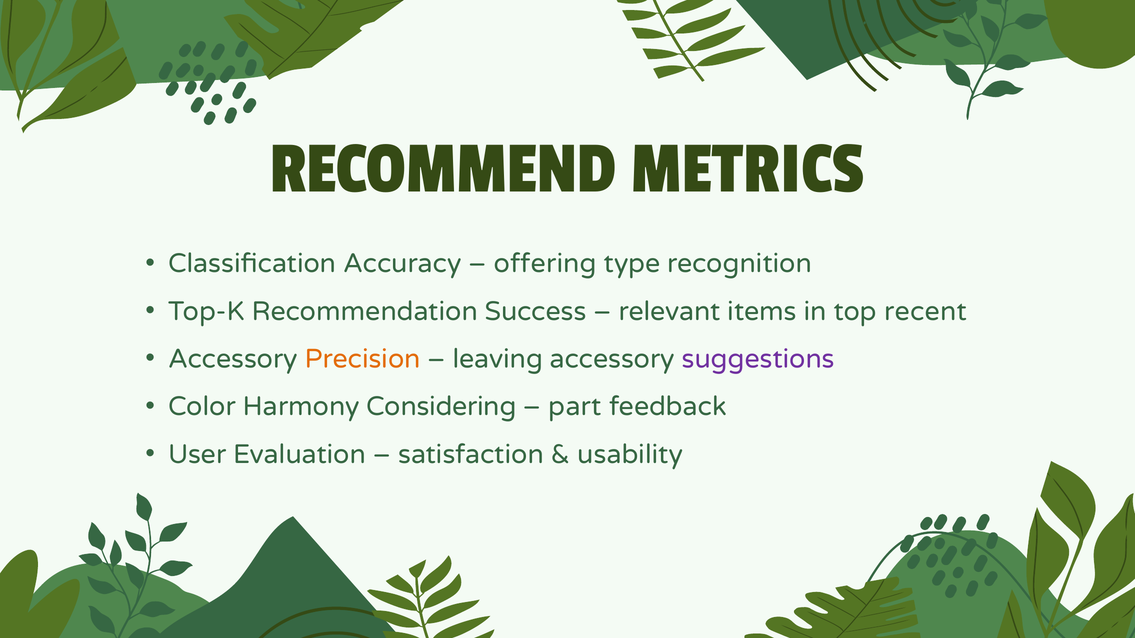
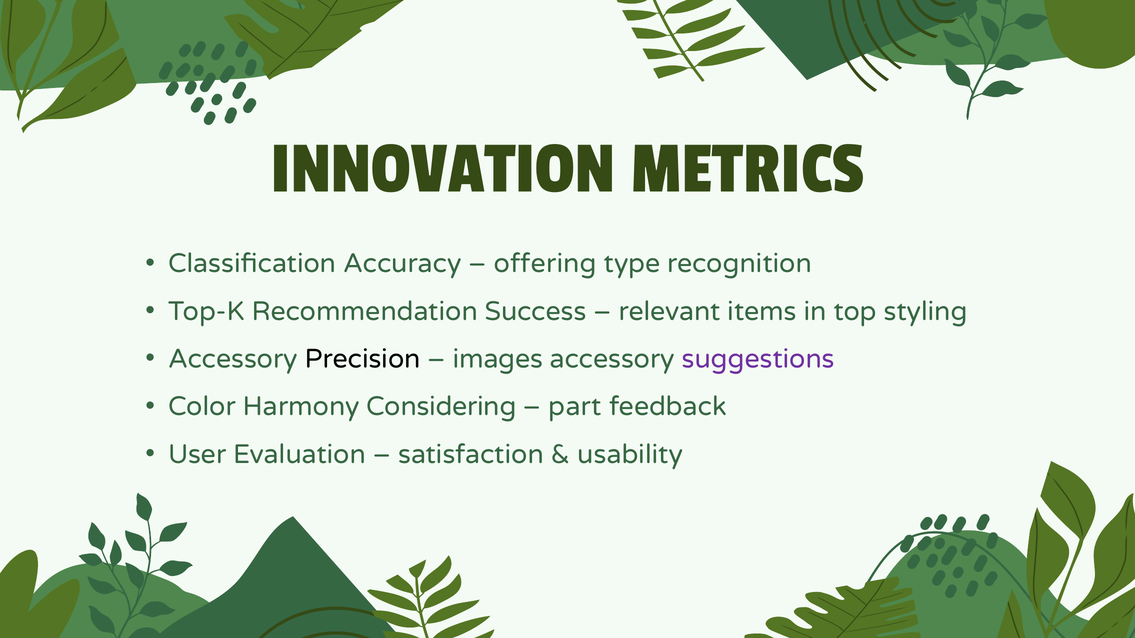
RECOMMEND: RECOMMEND -> INNOVATION (443, 167)
recent: recent -> styling (926, 312)
Precision colour: orange -> black (363, 359)
leaving: leaving -> images (498, 359)
